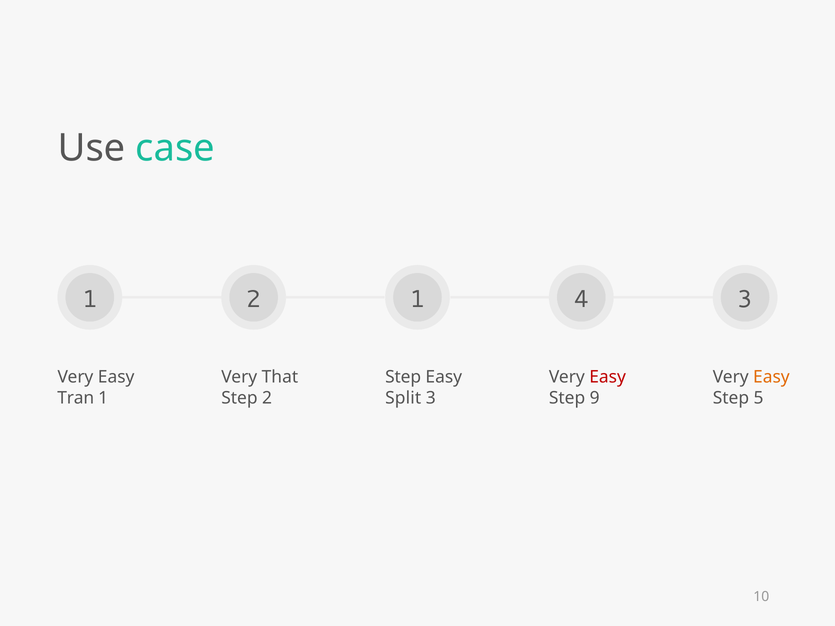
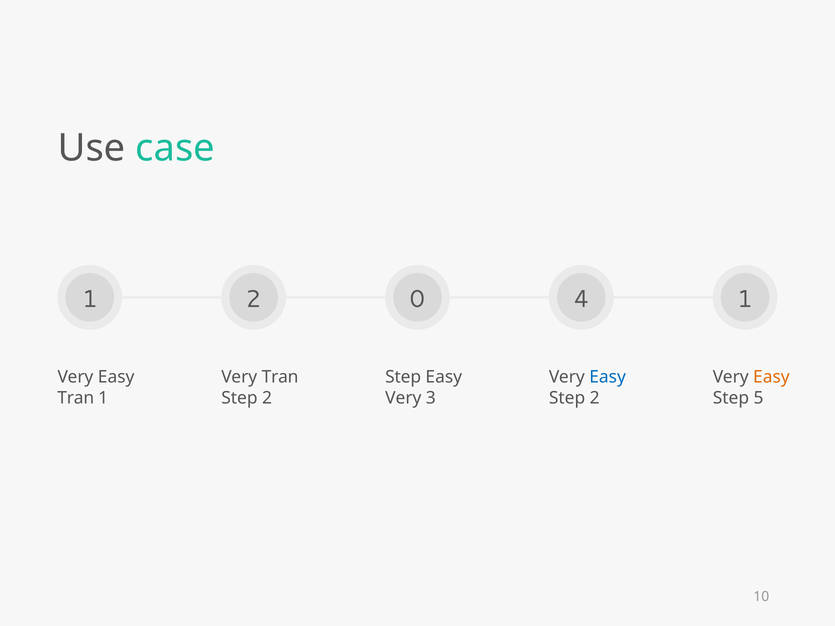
1 1: 1 -> 0 (417, 299)
4 3: 3 -> 1 (745, 299)
Very That: That -> Tran (280, 377)
Easy colour: red -> blue (608, 377)
Split: Split -> Very (403, 398)
9: 9 -> 2 (595, 398)
